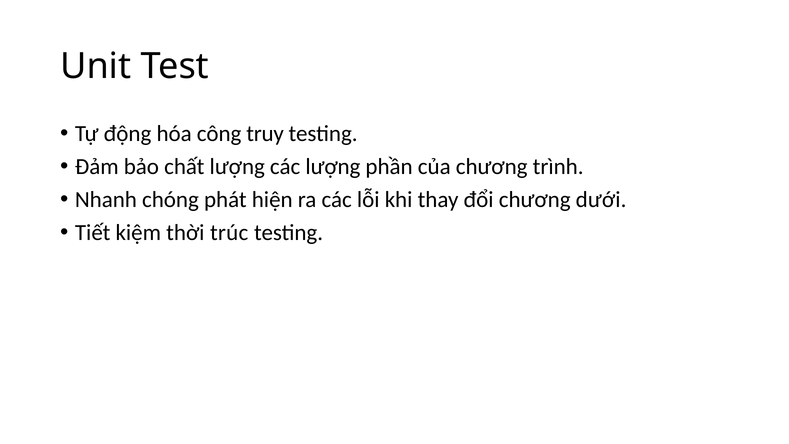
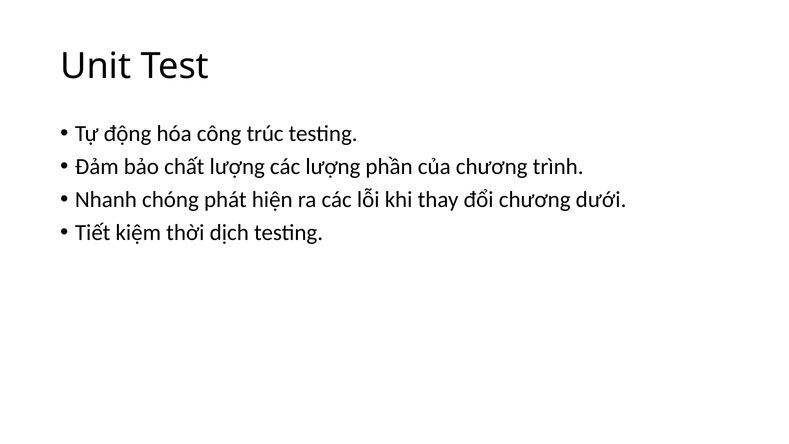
truy: truy -> trúc (265, 133)
trúc: trúc -> dịch (229, 233)
